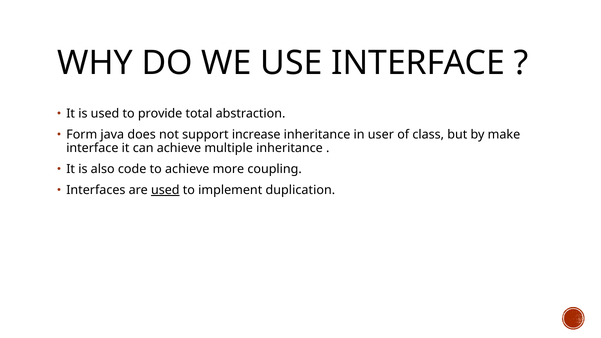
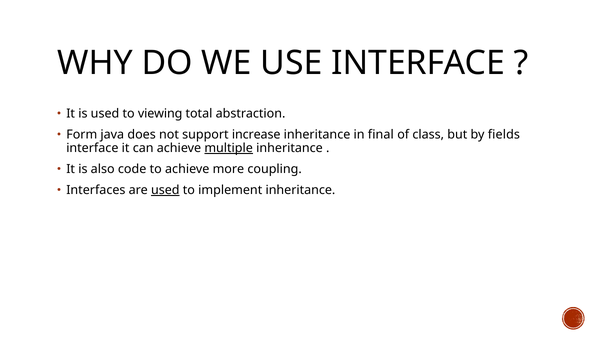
provide: provide -> viewing (160, 114)
user: user -> final (381, 135)
make: make -> fields (504, 135)
multiple underline: none -> present (229, 148)
implement duplication: duplication -> inheritance (300, 190)
